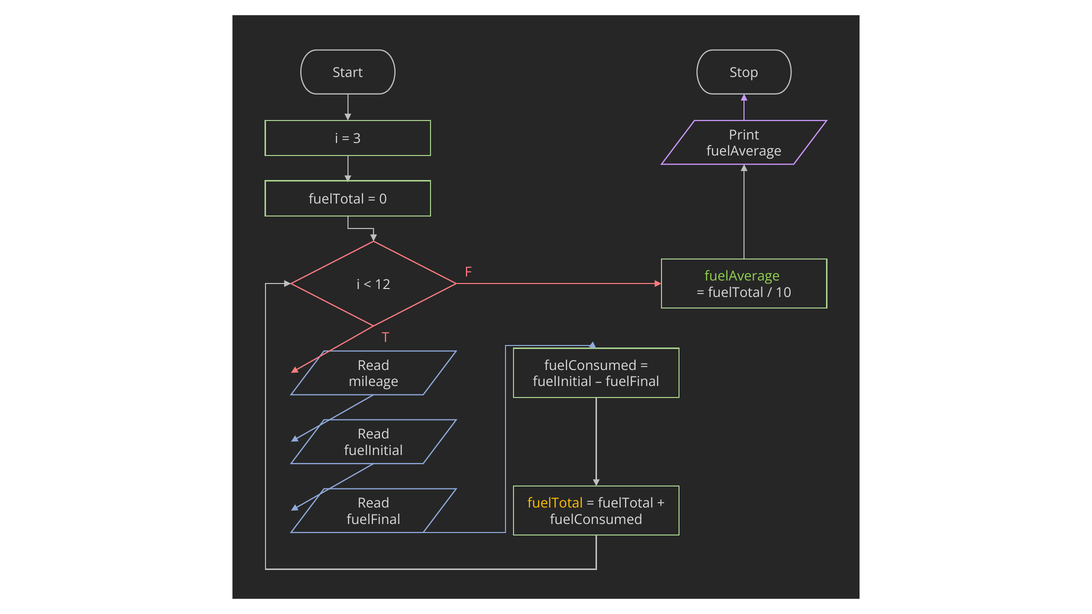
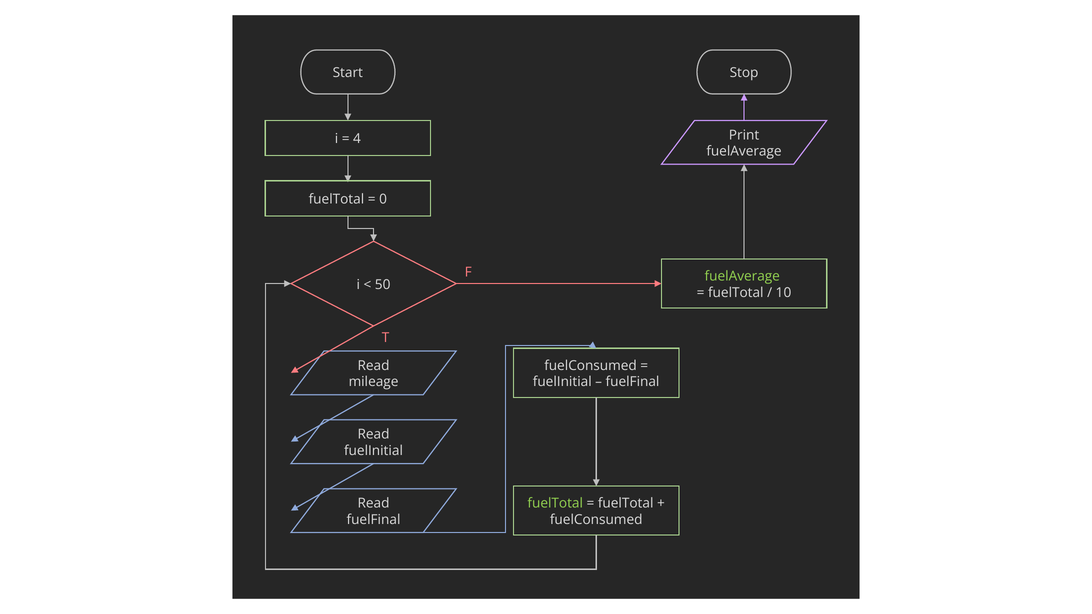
3: 3 -> 4 (357, 139)
12: 12 -> 50 (383, 285)
fuelTotal colour: yellow -> light green (555, 504)
